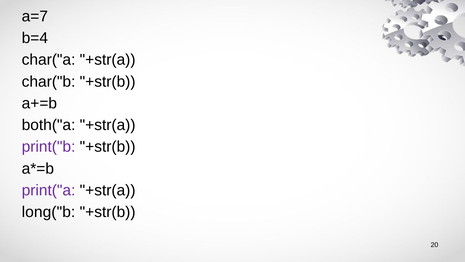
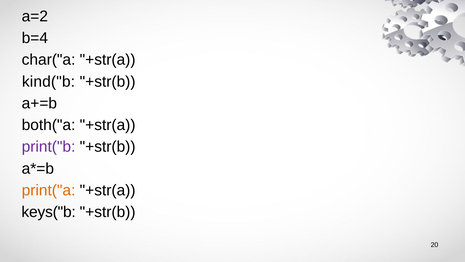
a=7: a=7 -> a=2 (35, 16)
char("b: char("b -> kind("b (48, 81)
print("a colour: purple -> orange (49, 190)
long("b: long("b -> keys("b (49, 212)
